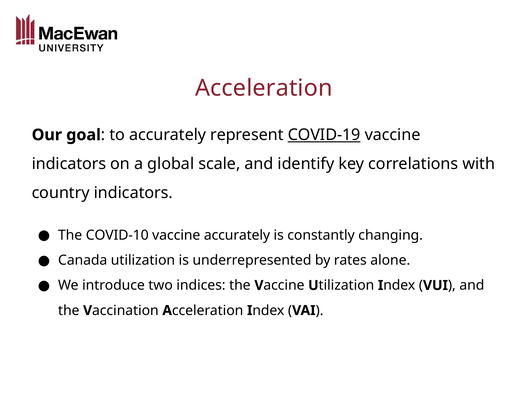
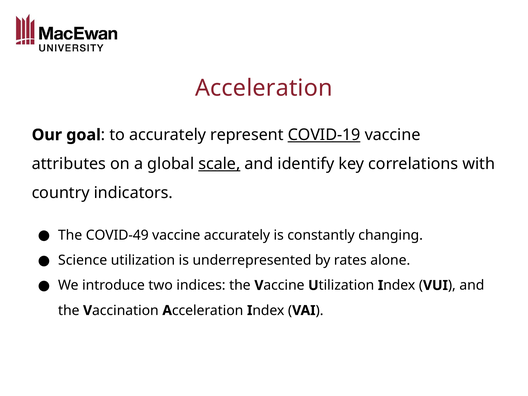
indicators: indicators -> attributes (69, 164)
scale underline: none -> present (219, 164)
COVID-10: COVID-10 -> COVID-49 (117, 235)
Canada: Canada -> Science (83, 260)
